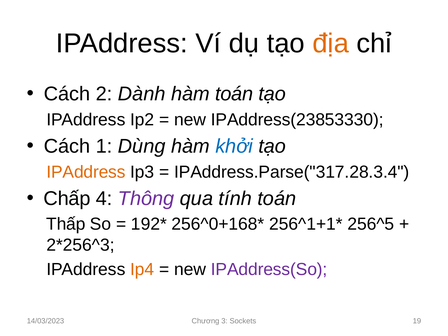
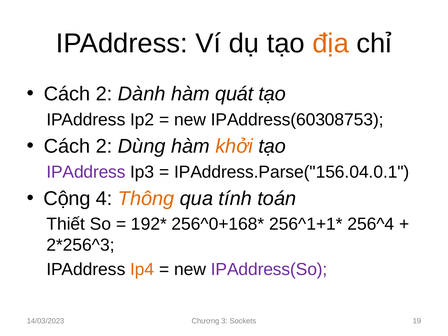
hàm toán: toán -> quát (234, 94)
IPAddress(23853330: IPAddress(23853330 -> IPAddress(60308753 (297, 120)
1: 1 -> 2 (104, 146)
khởi colour: blue -> orange (234, 146)
IPAddress colour: orange -> purple (86, 172)
IPAddress.Parse("317.28.3.4: IPAddress.Parse("317.28.3.4 -> IPAddress.Parse("156.04.0.1 (292, 172)
Chấp: Chấp -> Cộng (67, 199)
Thông colour: purple -> orange (146, 199)
Thấp: Thấp -> Thiết (66, 224)
256^5: 256^5 -> 256^4 (371, 224)
